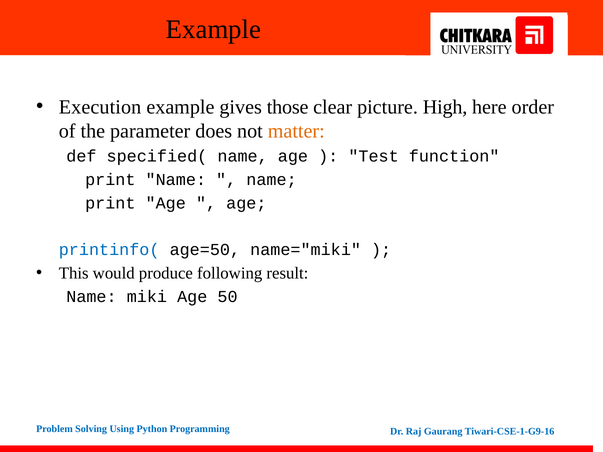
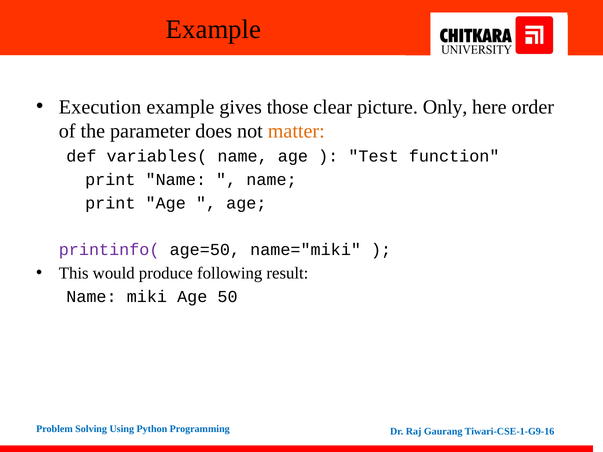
High: High -> Only (445, 107)
specified(: specified( -> variables( (157, 156)
printinfo( colour: blue -> purple (109, 250)
